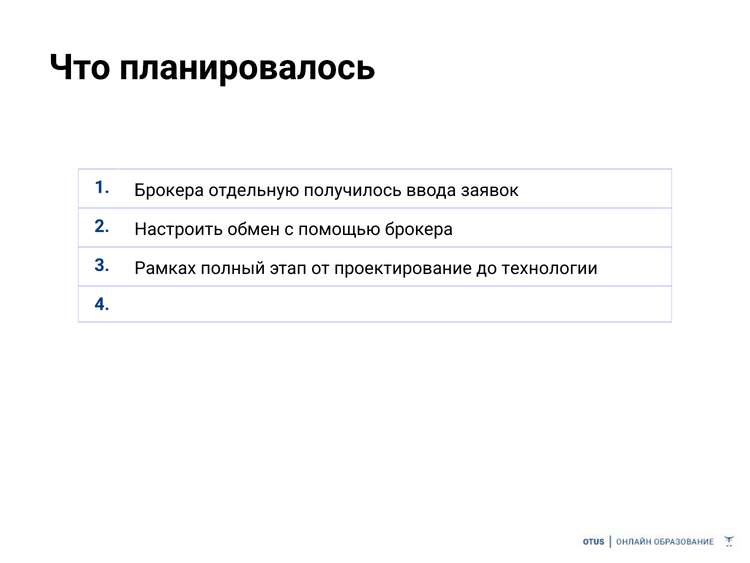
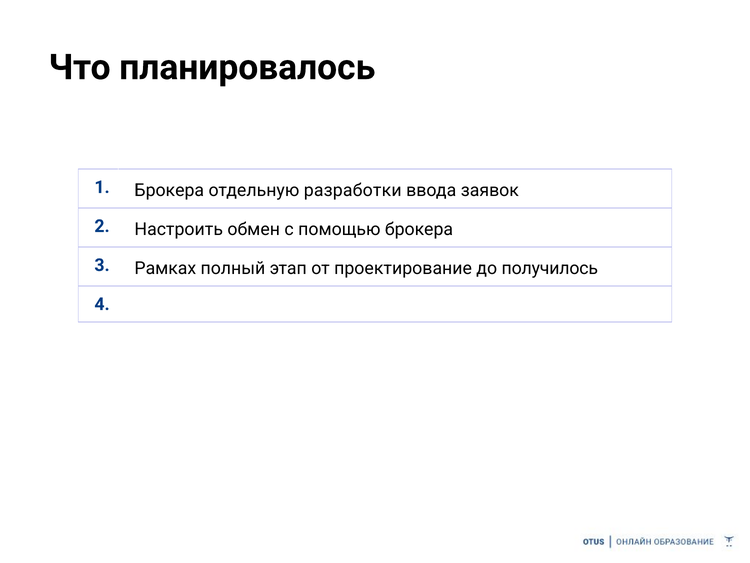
получилось: получилось -> разработки (353, 190)
технологии: технологии -> получилось (550, 268)
